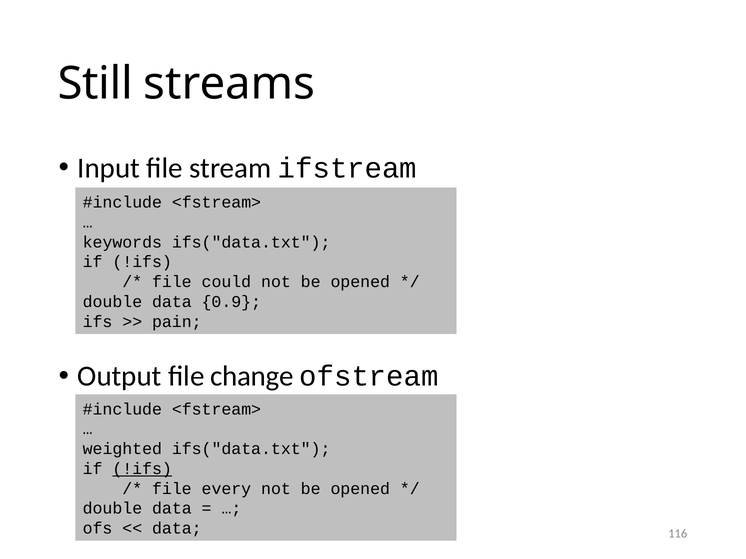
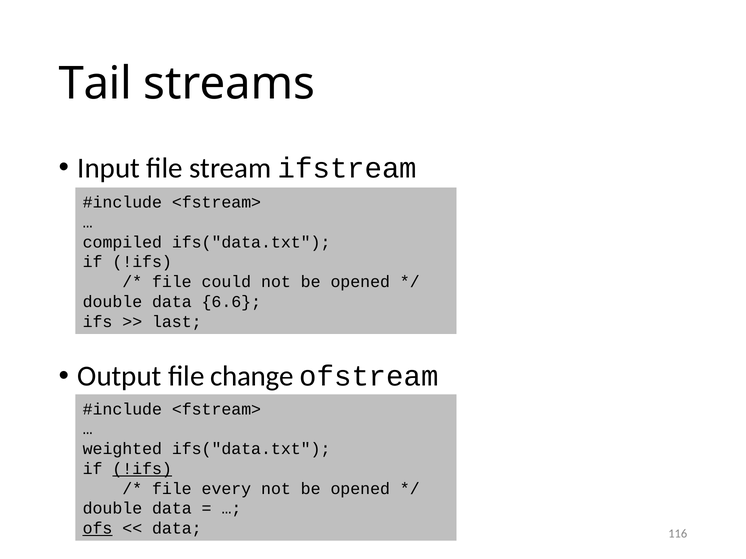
Still: Still -> Tail (95, 84)
keywords: keywords -> compiled (122, 242)
0.9: 0.9 -> 6.6 (231, 302)
pain: pain -> last (177, 322)
ofs underline: none -> present (98, 529)
